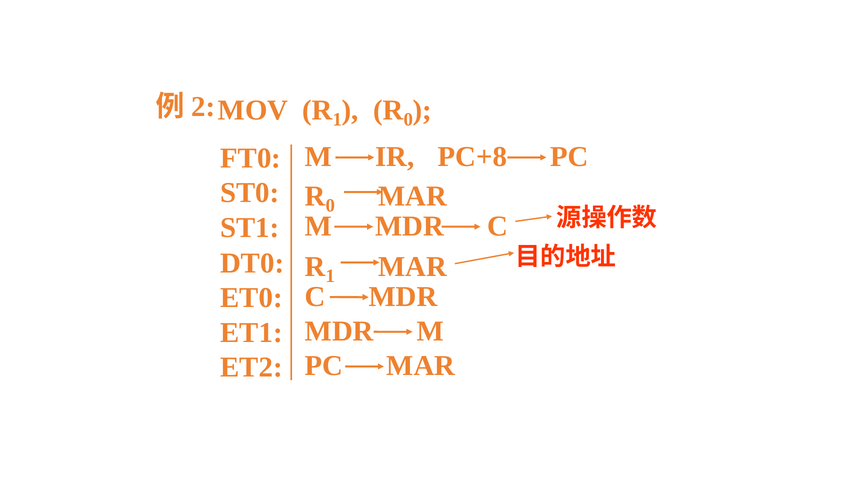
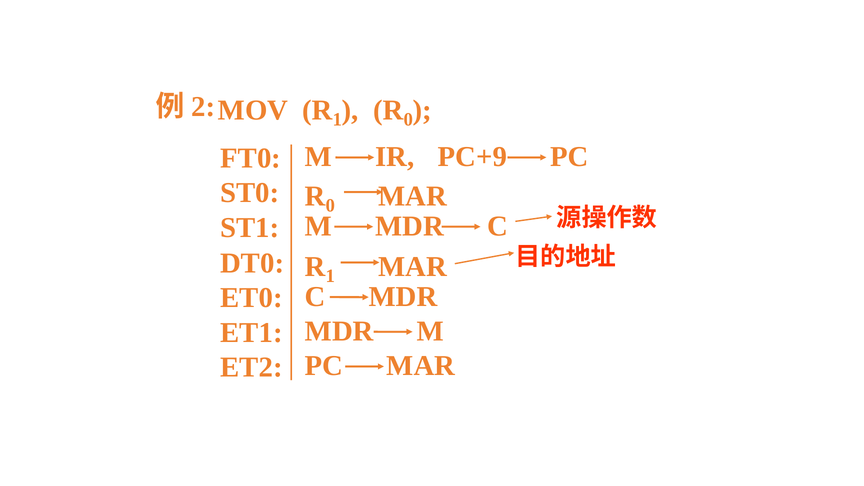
PC+8: PC+8 -> PC+9 (472, 157)
